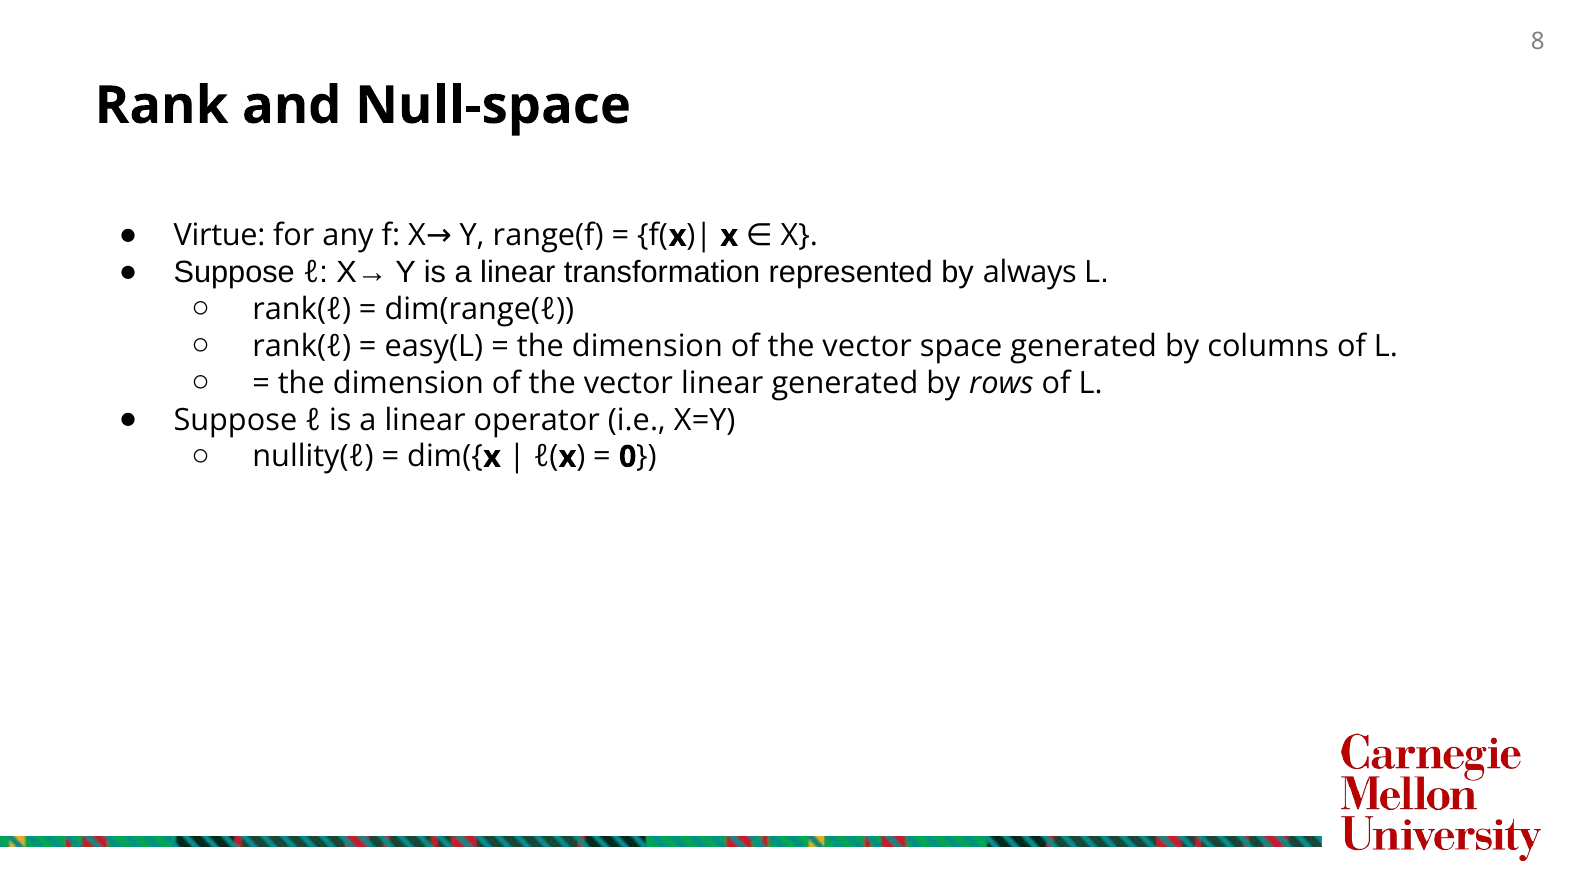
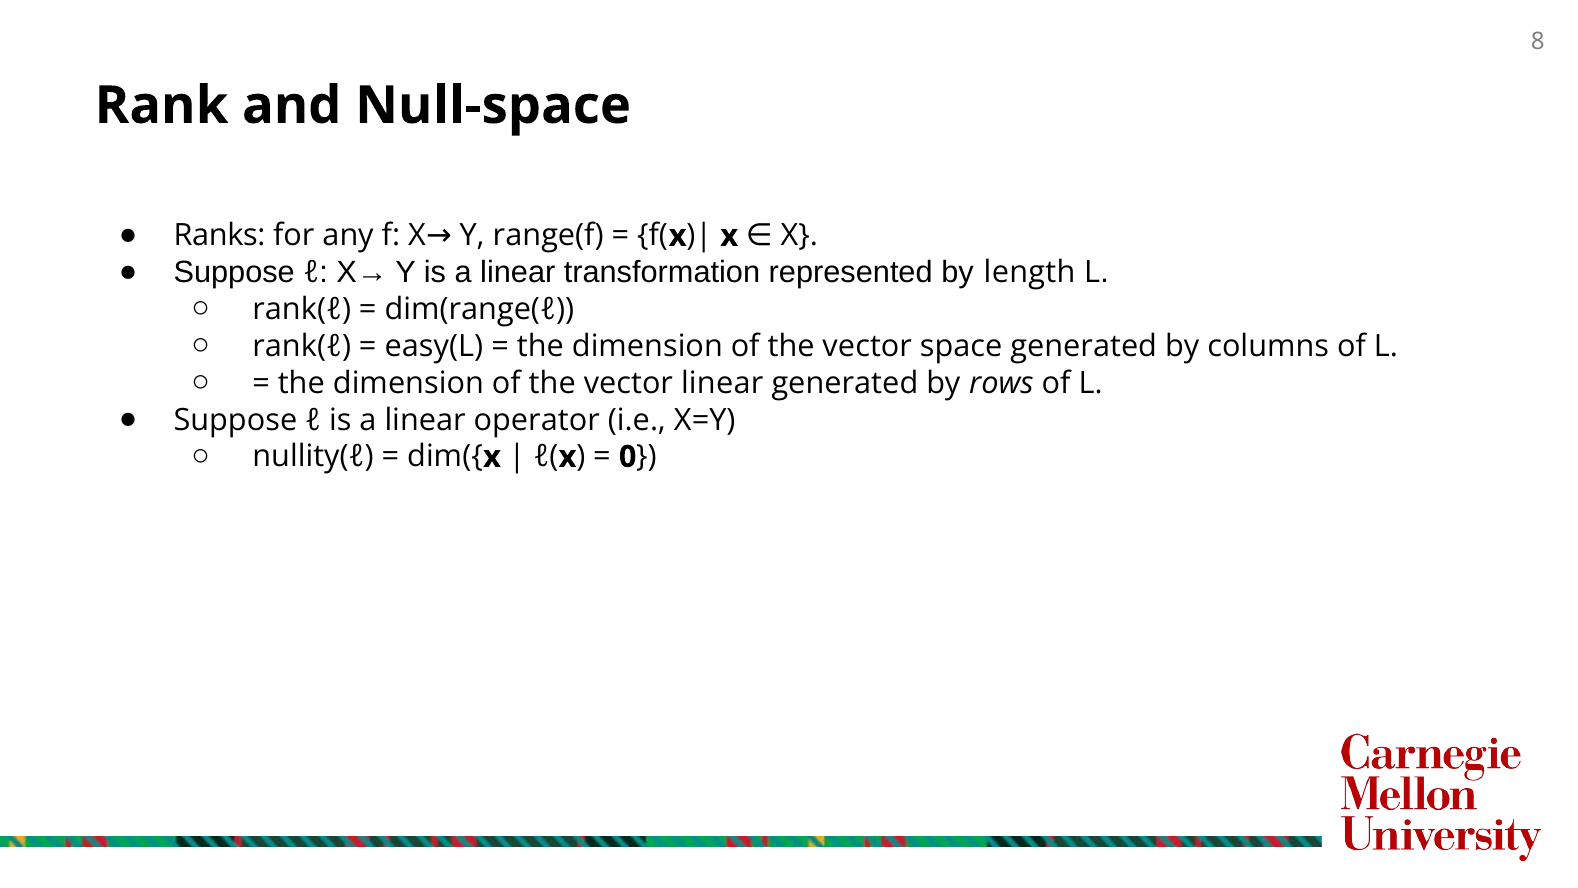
Virtue: Virtue -> Ranks (220, 236)
always: always -> length (1030, 272)
